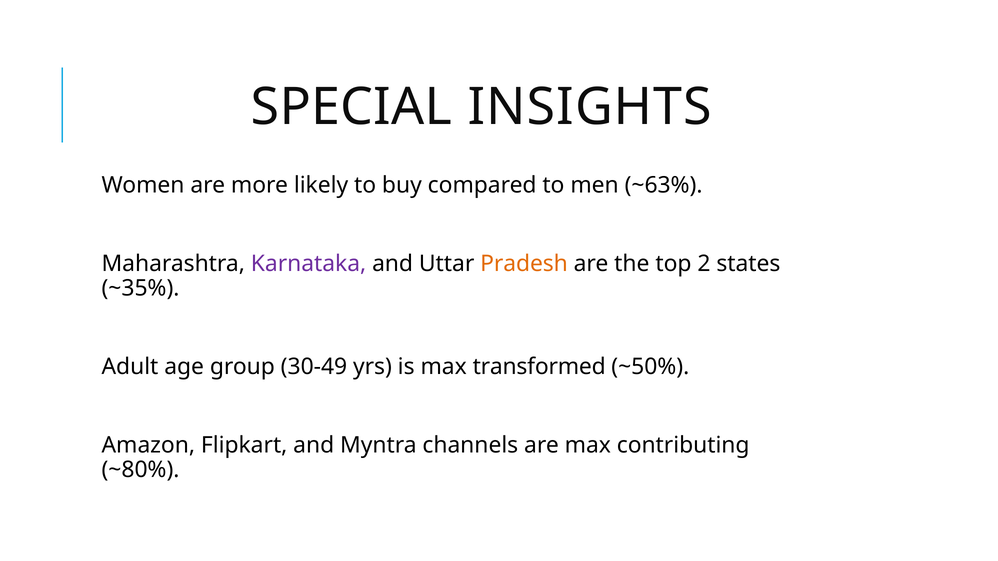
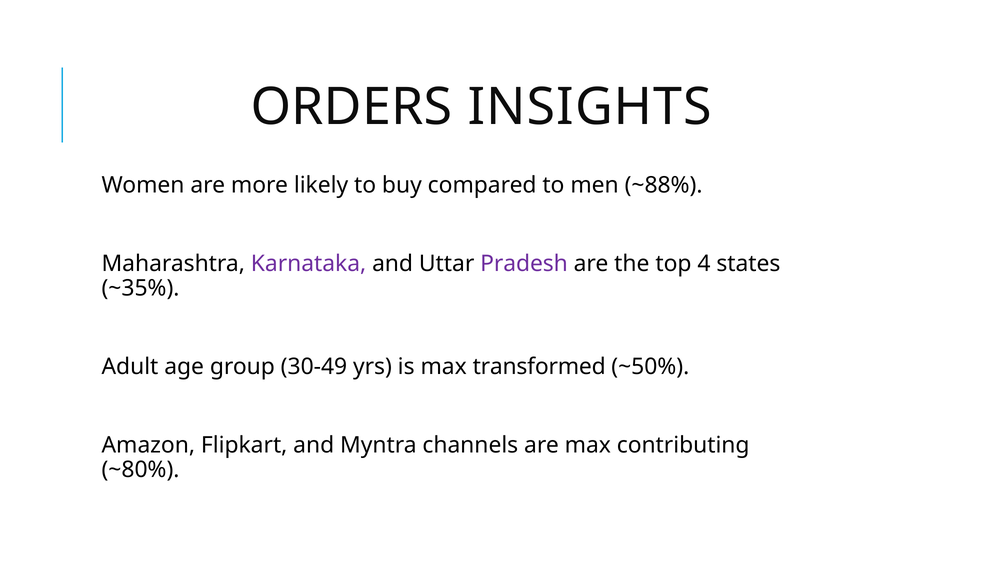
SPECIAL: SPECIAL -> ORDERS (351, 107)
~63%: ~63% -> ~88% (664, 186)
Pradesh colour: orange -> purple (524, 264)
2: 2 -> 4 (704, 264)
